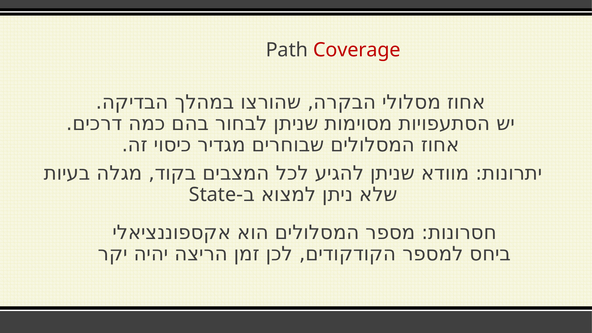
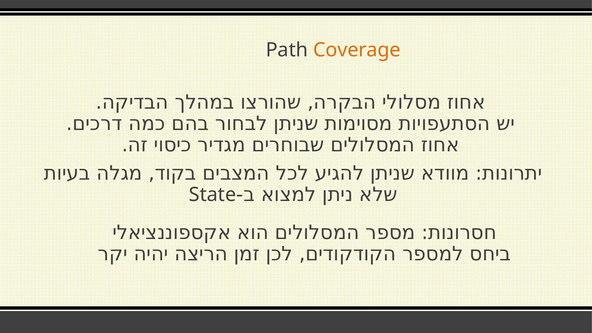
Coverage colour: red -> orange (357, 50)
